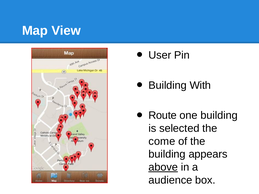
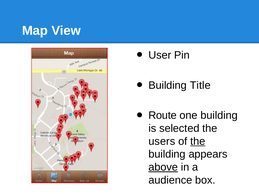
With: With -> Title (200, 85)
come: come -> users (162, 141)
the underline: none -> present (198, 141)
